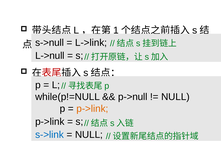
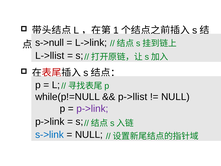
L->null: L->null -> L->llist (50, 56)
p->null: p->null -> p->llist (133, 97)
p->link colour: orange -> purple (92, 108)
